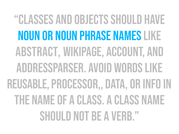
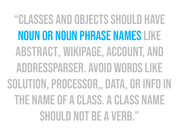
reusable: reusable -> solution (28, 84)
